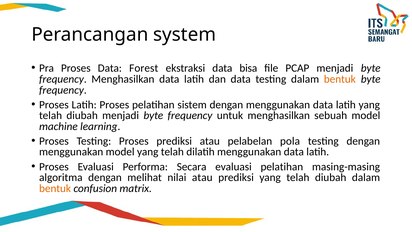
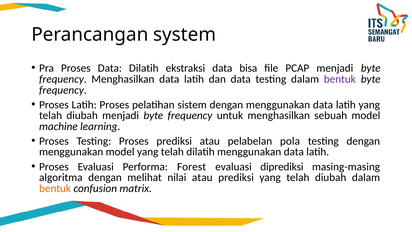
Data Forest: Forest -> Dilatih (144, 68)
bentuk colour: orange -> purple (340, 79)
Secara: Secara -> Forest (192, 167)
evaluasi pelatihan: pelatihan -> diprediksi (282, 167)
